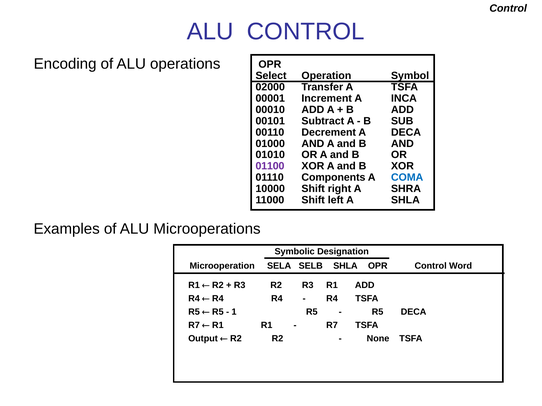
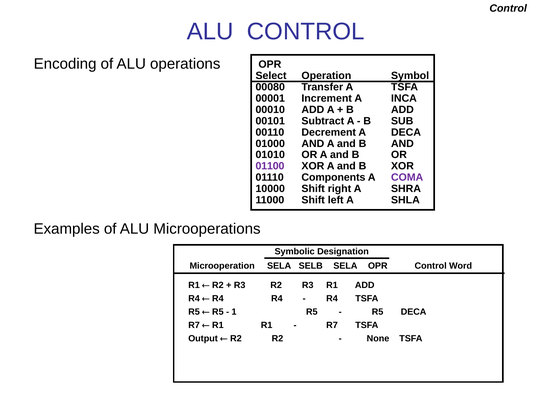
02000: 02000 -> 00080 (270, 87)
COMA colour: blue -> purple (407, 178)
SELB SHLA: SHLA -> SELA (345, 266)
